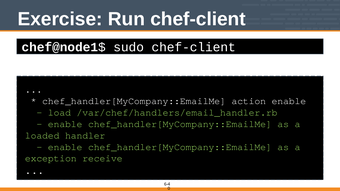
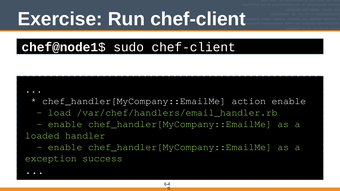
receive: receive -> success (102, 159)
